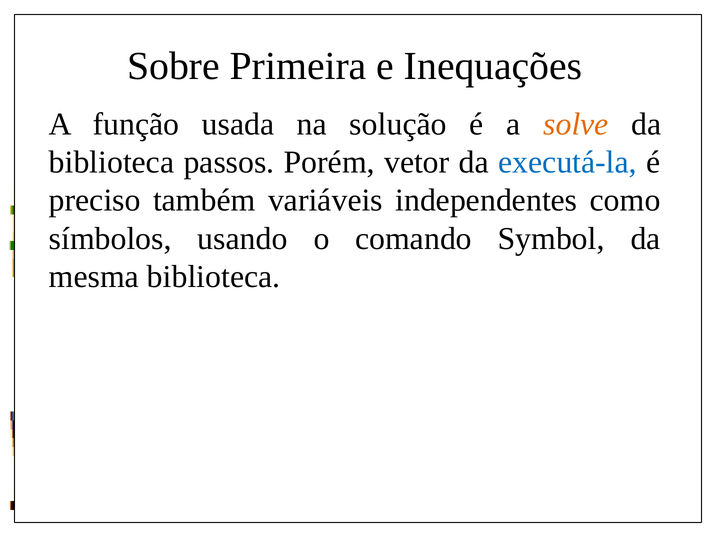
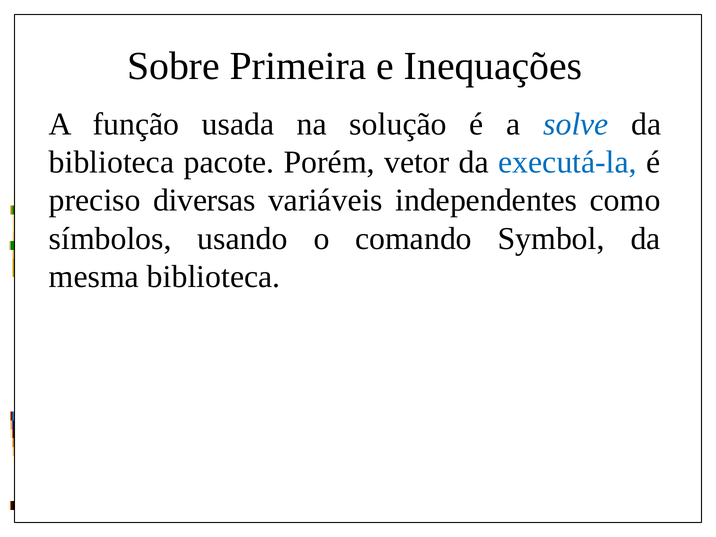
solve colour: orange -> blue (576, 124)
passos: passos -> pacote (229, 162)
também: também -> diversas (204, 200)
